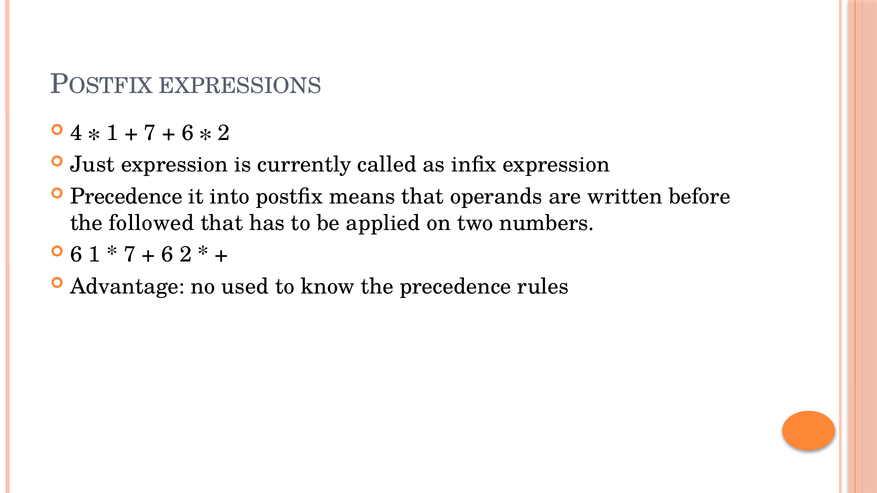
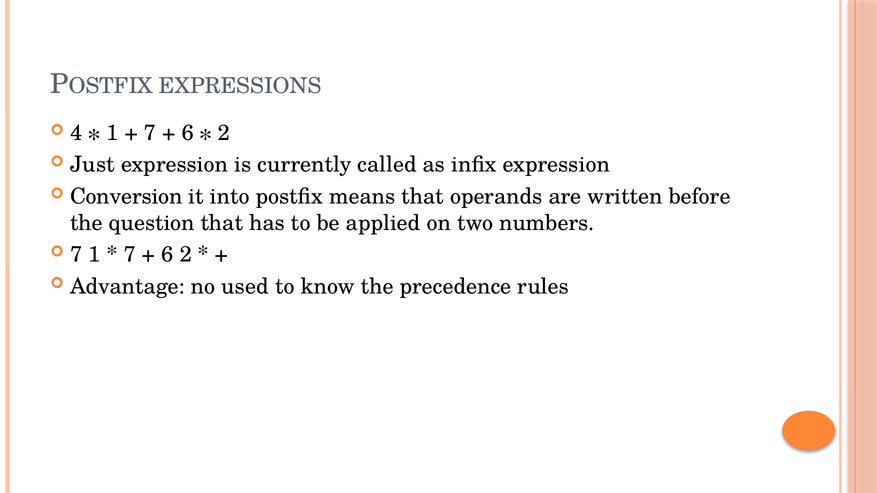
Precedence: Precedence -> Conversion (126, 197)
followed: followed -> question (152, 223)
6: 6 -> 7 (76, 255)
